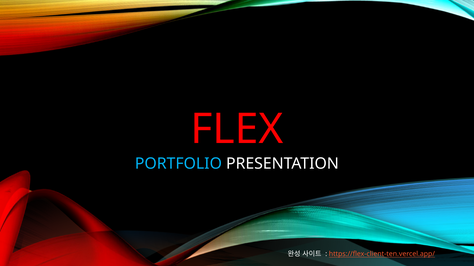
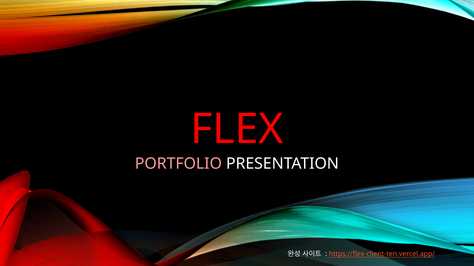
PORTFOLIO colour: light blue -> pink (178, 164)
